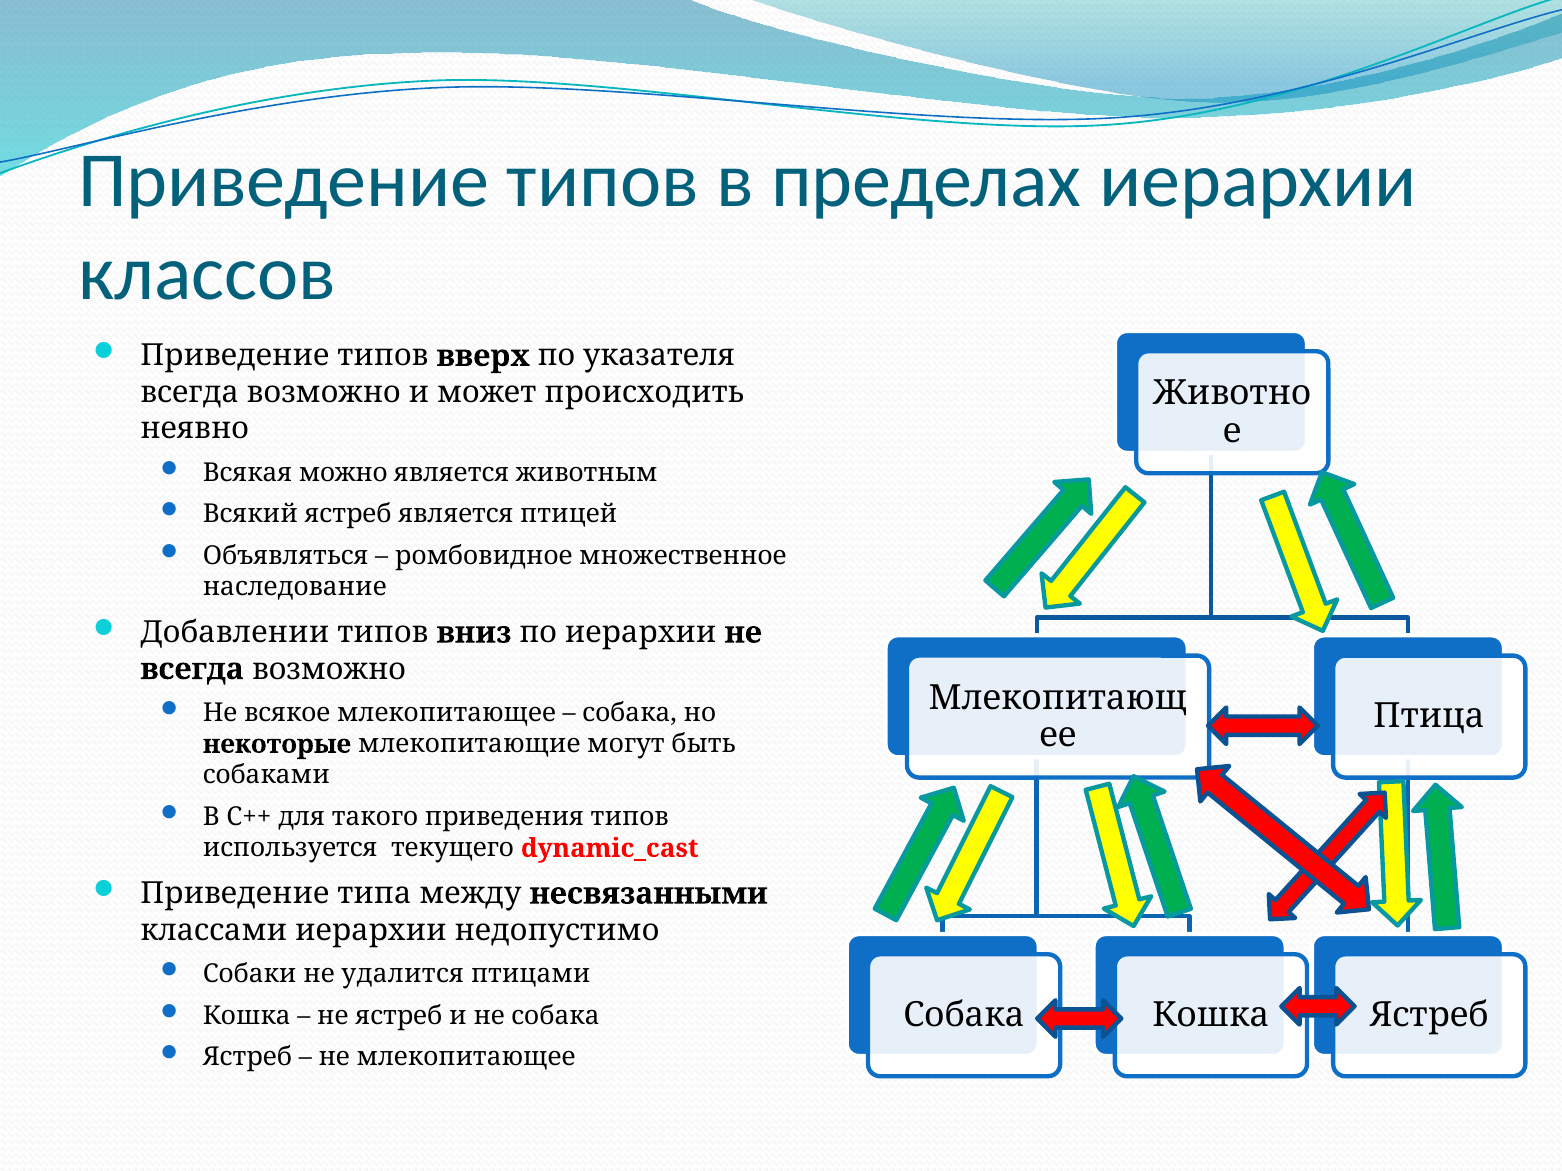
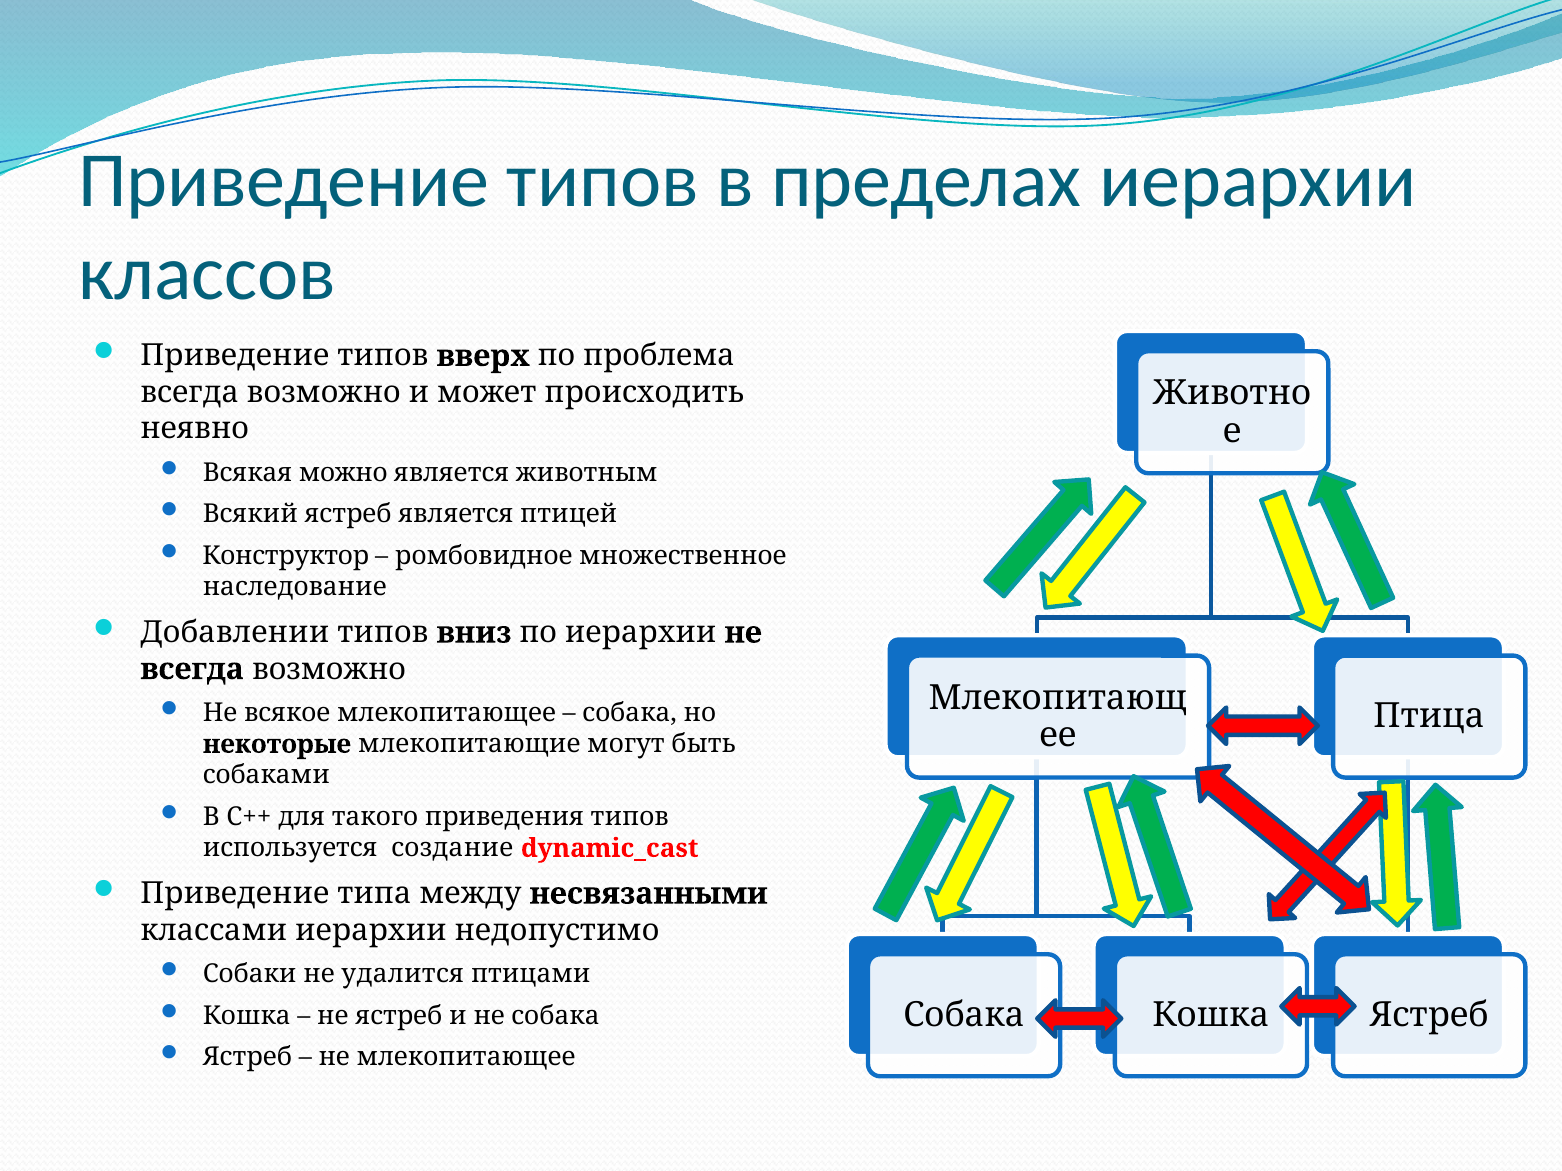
указателя: указателя -> проблема (659, 356)
Объявляться: Объявляться -> Конструктор (286, 556)
текущего: текущего -> создание (452, 849)
